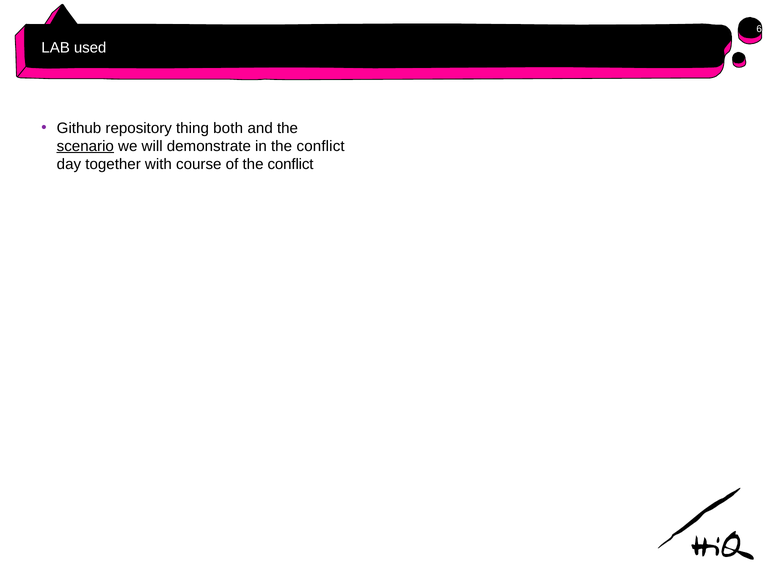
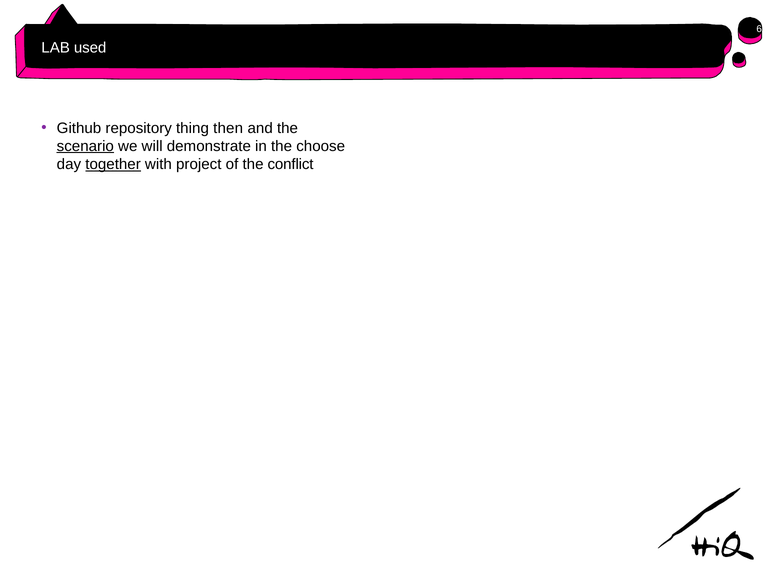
both: both -> then (228, 128)
in the conflict: conflict -> choose (321, 146)
together underline: none -> present (113, 164)
course: course -> project (199, 164)
